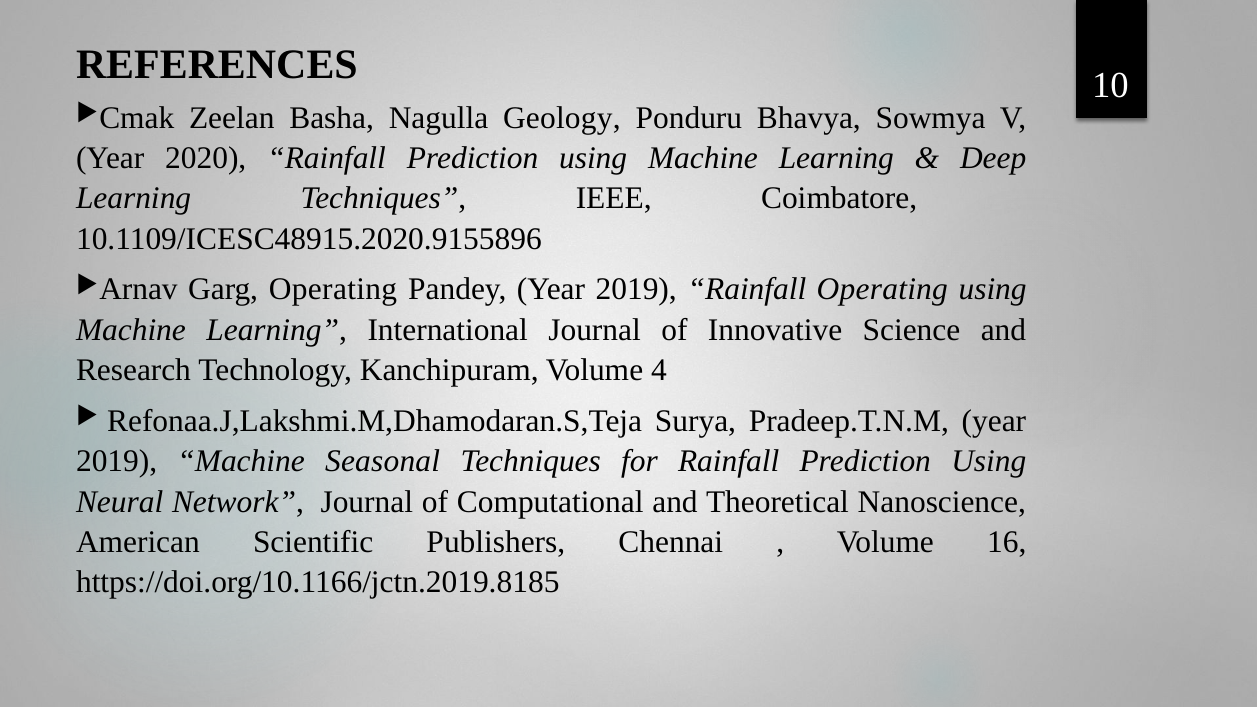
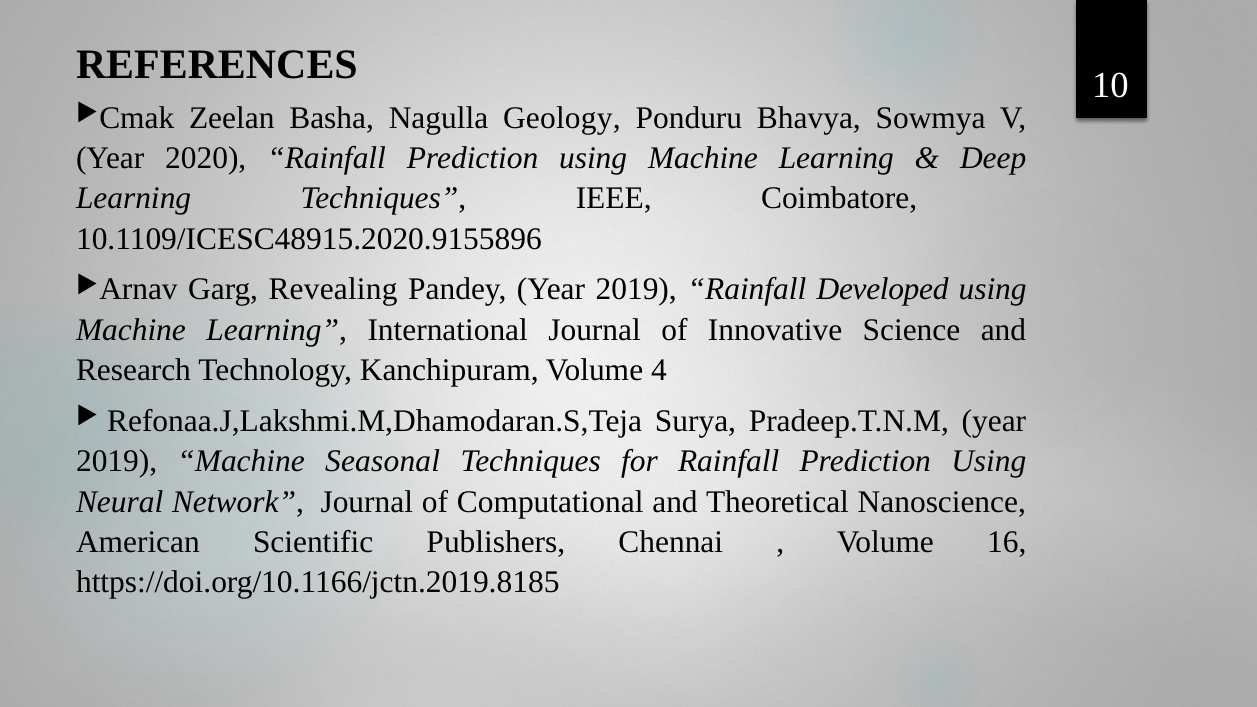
Garg Operating: Operating -> Revealing (333, 289)
Rainfall Operating: Operating -> Developed (883, 289)
